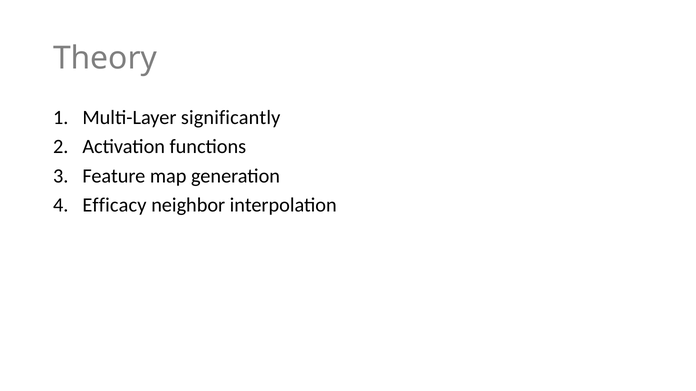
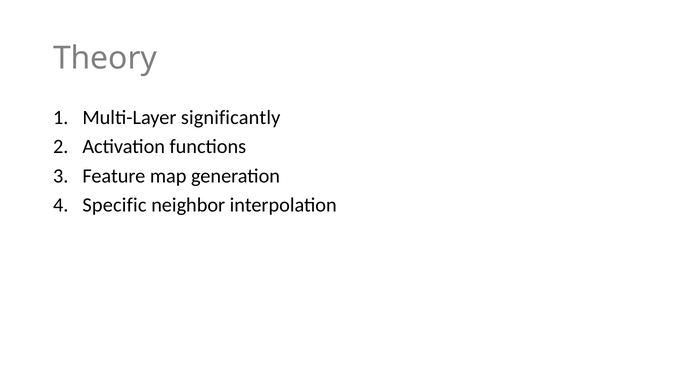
Efficacy: Efficacy -> Specific (114, 205)
